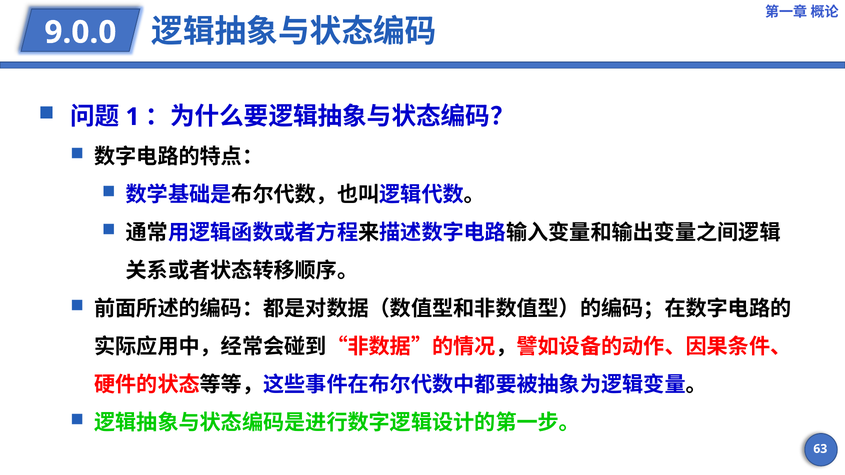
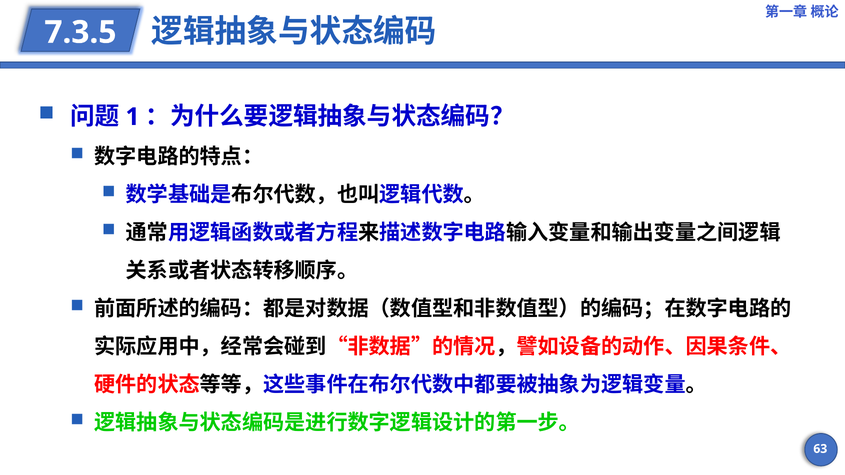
9.0.0: 9.0.0 -> 7.3.5 (80, 32)
